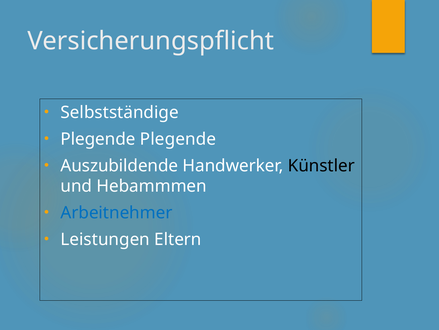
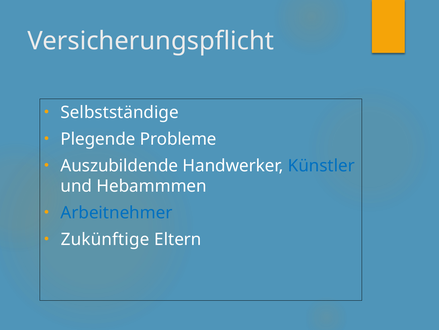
Plegende Plegende: Plegende -> Probleme (178, 139)
Künstler colour: black -> blue (321, 165)
Leistungen: Leistungen -> Zukünftige (105, 239)
